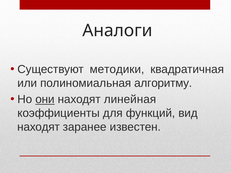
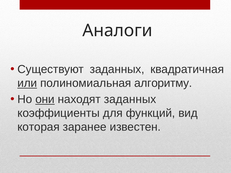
Существуют методики: методики -> заданных (117, 69)
или underline: none -> present (27, 83)
находят линейная: линейная -> заданных (130, 99)
находят: находят -> которая (39, 127)
